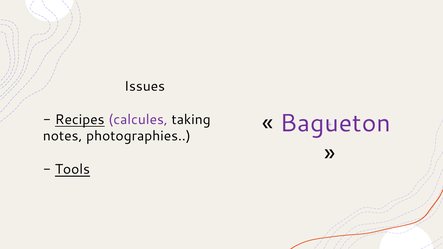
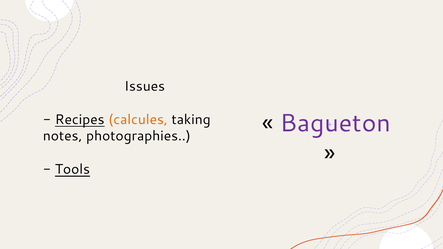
calcules colour: purple -> orange (138, 120)
